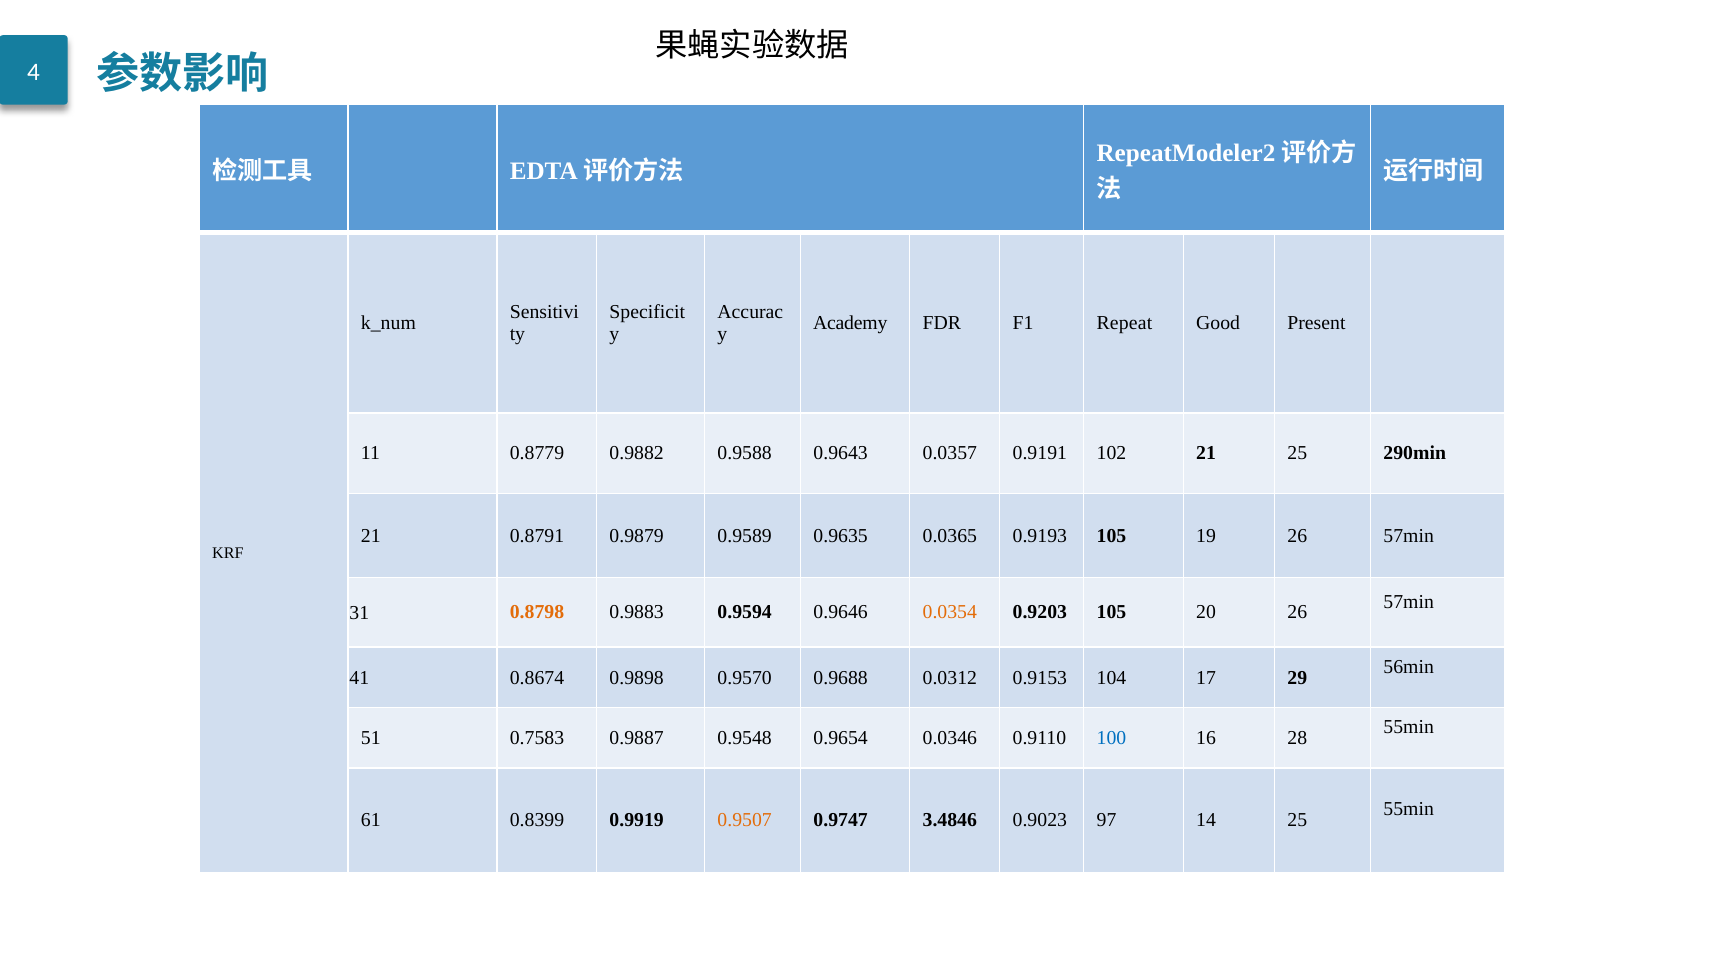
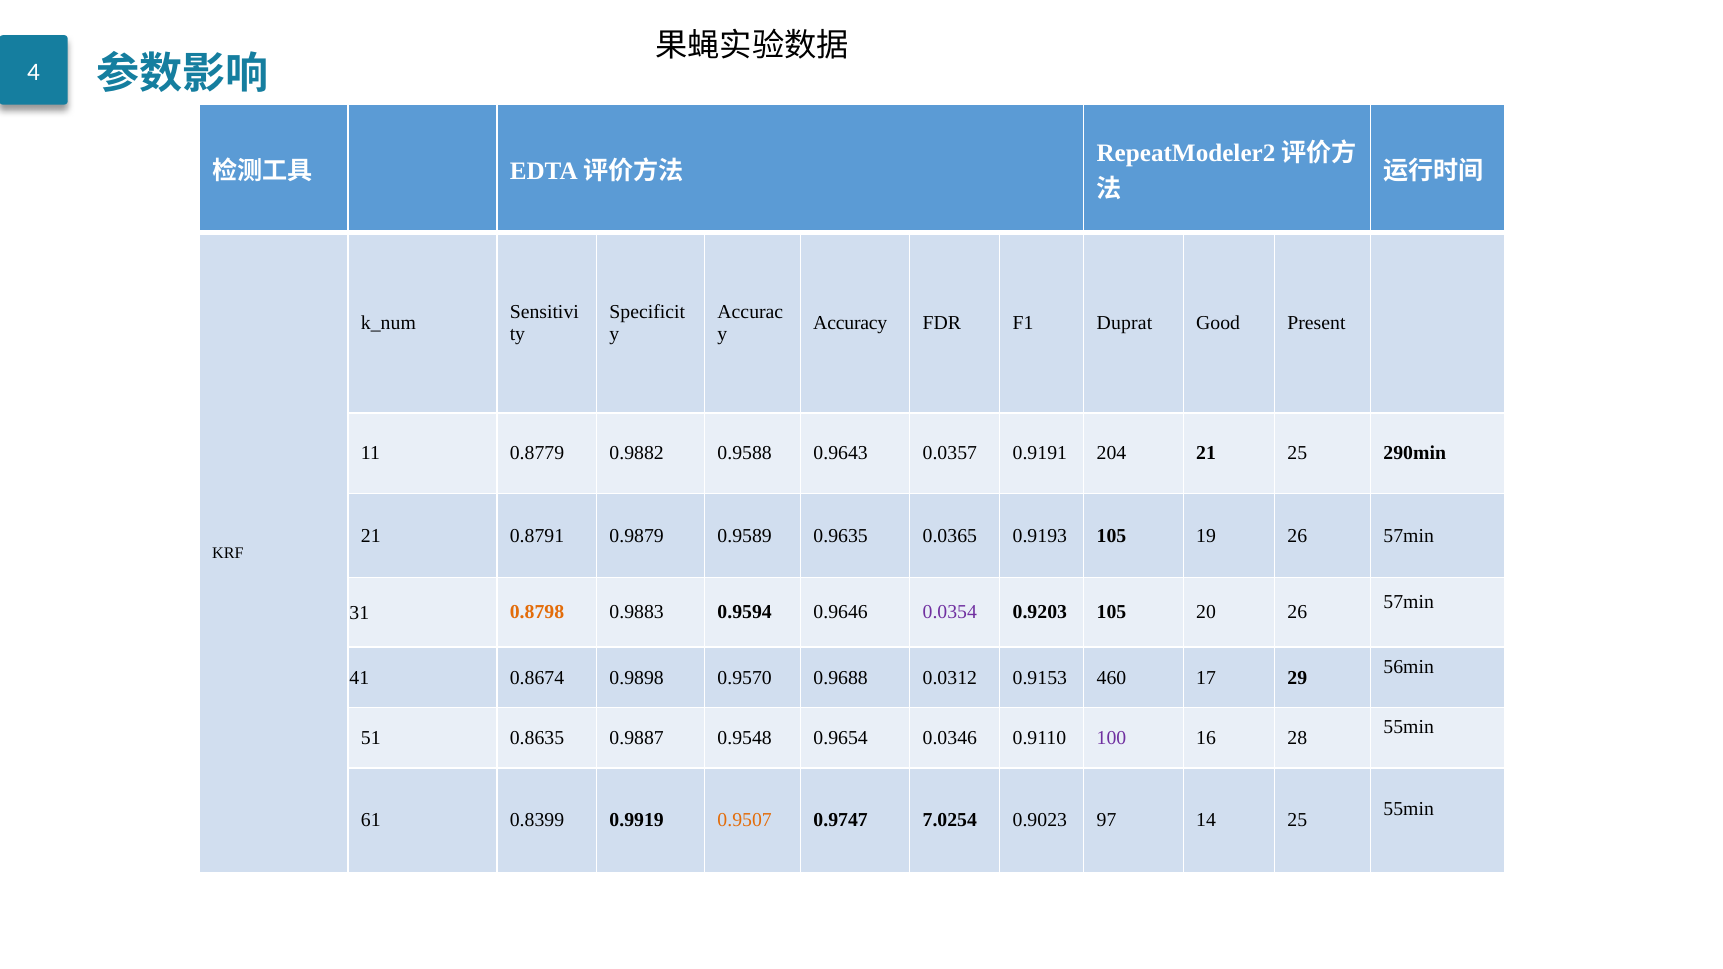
Academy: Academy -> Accuracy (850, 323)
Repeat: Repeat -> Duprat (1124, 323)
102: 102 -> 204 (1111, 453)
0.0354 colour: orange -> purple (950, 613)
104: 104 -> 460 (1111, 678)
0.7583: 0.7583 -> 0.8635 (537, 738)
100 colour: blue -> purple (1111, 738)
3.4846: 3.4846 -> 7.0254 (950, 820)
